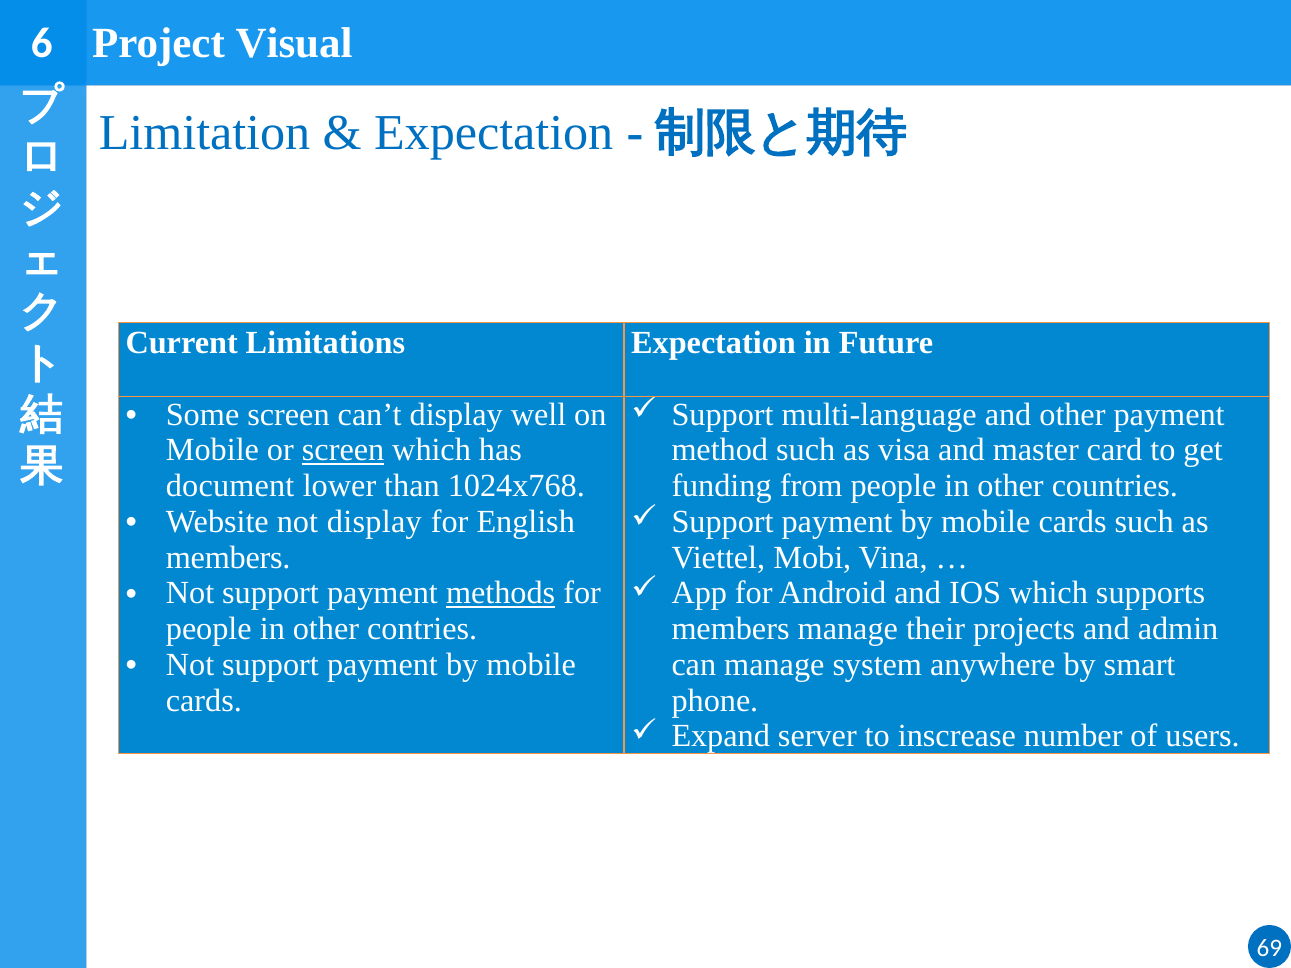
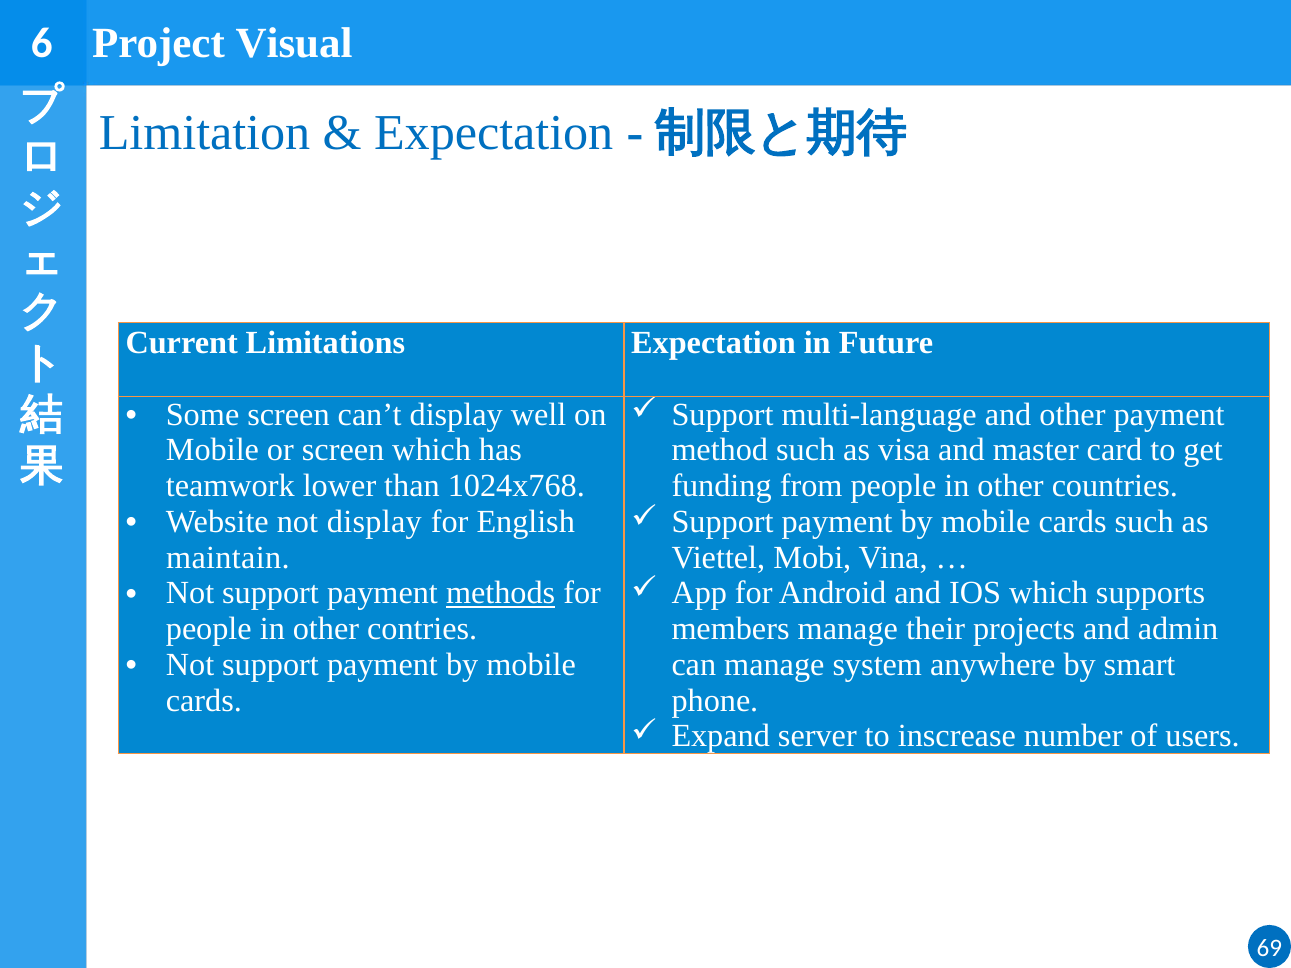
screen underline: present -> none (343, 450)
document: document -> teamwork (230, 486)
members: members -> maintain (228, 558)
